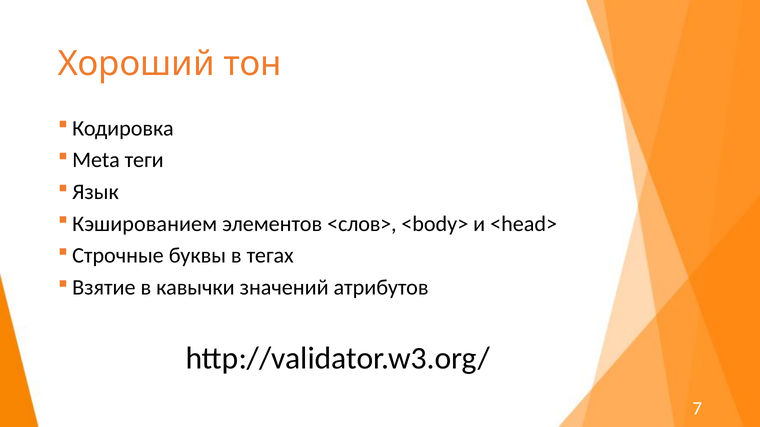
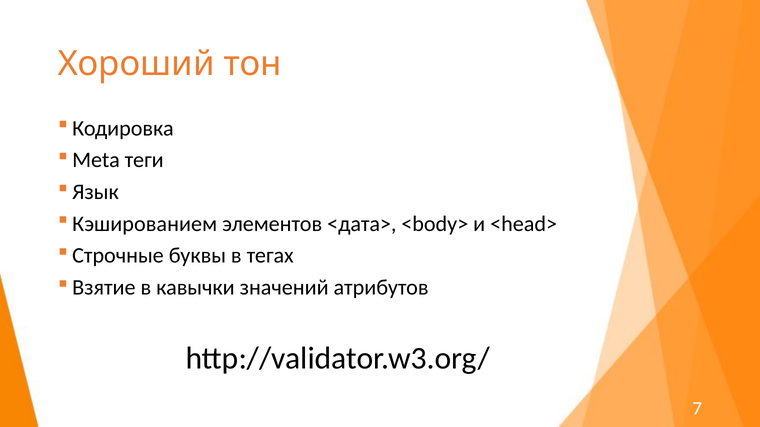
<слов>: <слов> -> <дата> (362, 224)
